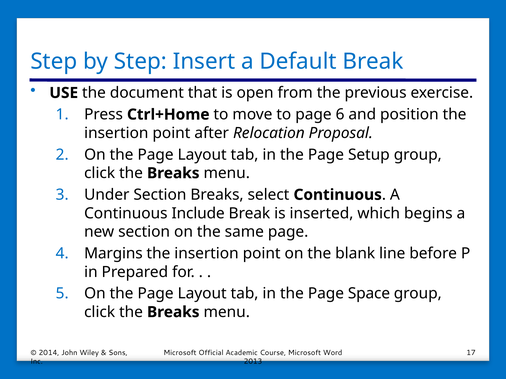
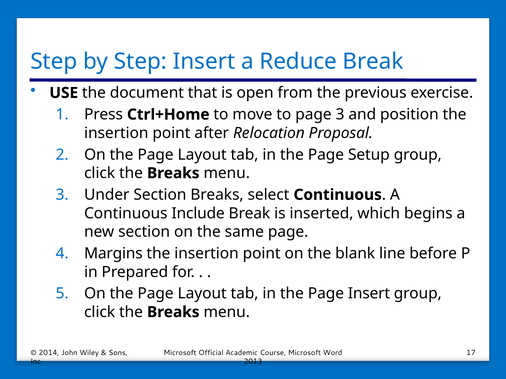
Default: Default -> Reduce (298, 61)
page 6: 6 -> 3 (340, 115)
Page Space: Space -> Insert (369, 294)
